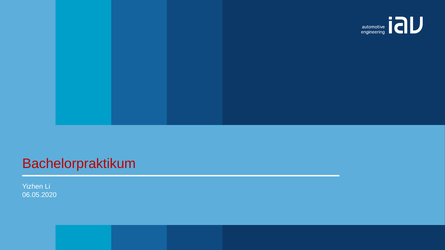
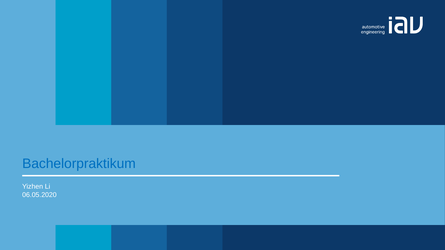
Bachelorpraktikum colour: red -> blue (79, 164)
